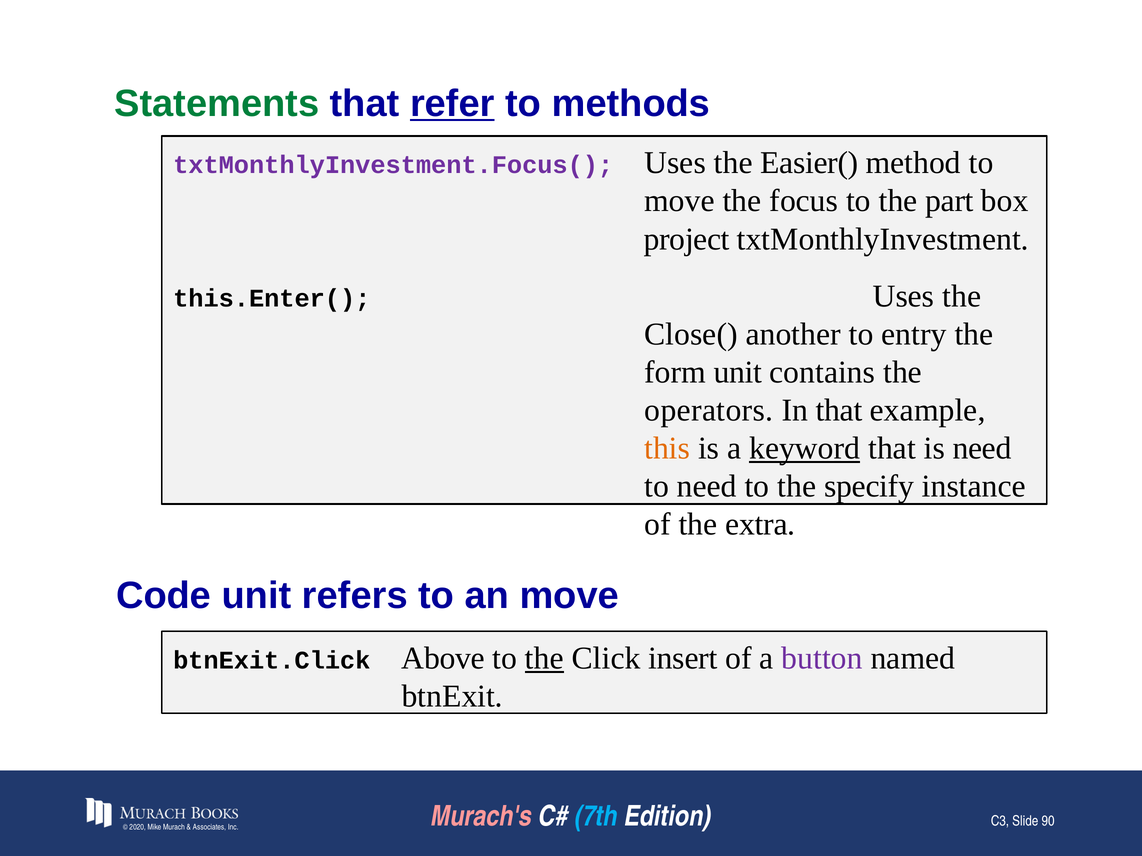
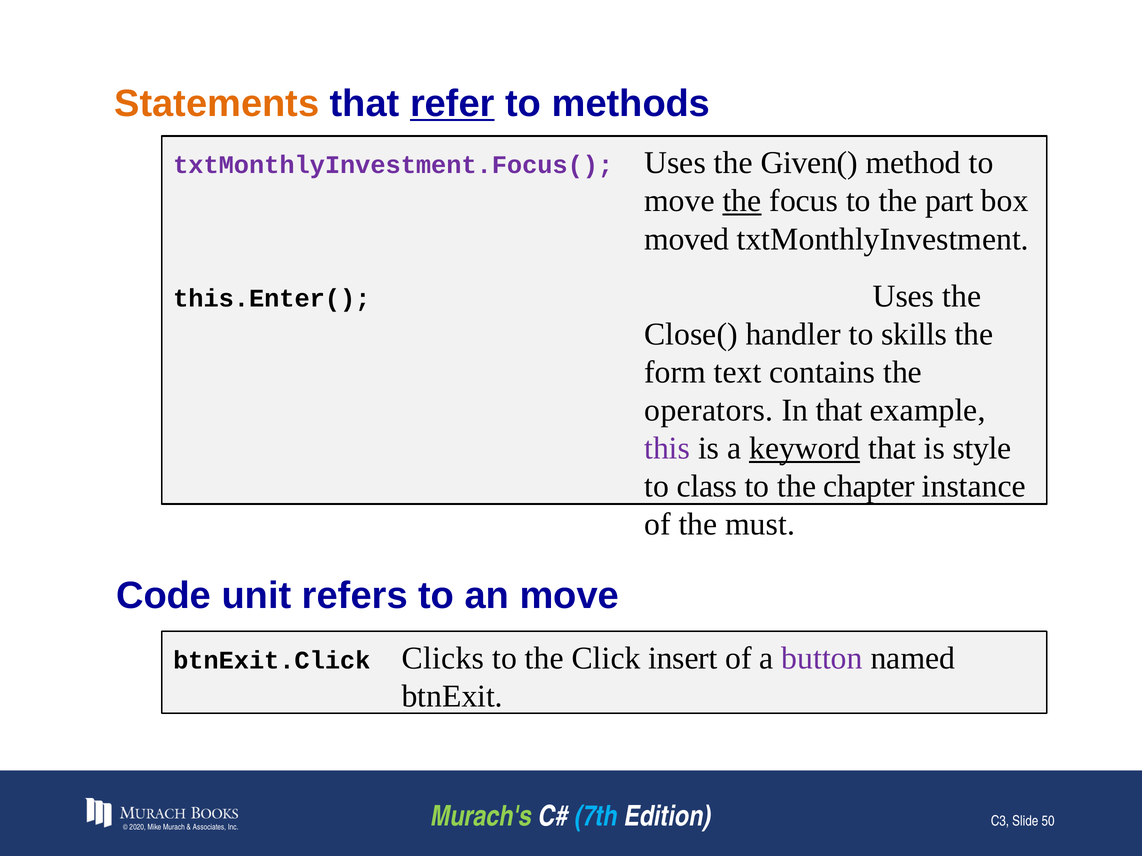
Statements colour: green -> orange (217, 104)
Easier(: Easier( -> Given( (809, 163)
the underline: none -> present (742, 201)
project: project -> moved (687, 239)
another: another -> handler (793, 334)
entry: entry -> skills (914, 334)
form unit: unit -> text (738, 372)
this colour: orange -> purple (667, 449)
is need: need -> style (982, 449)
to need: need -> class (707, 487)
specify: specify -> chapter (869, 487)
extra: extra -> must (760, 525)
Above: Above -> Clicks (443, 659)
the underline: present -> none (544, 659)
Murach's colour: pink -> light green (481, 817)
90: 90 -> 50 (1048, 822)
